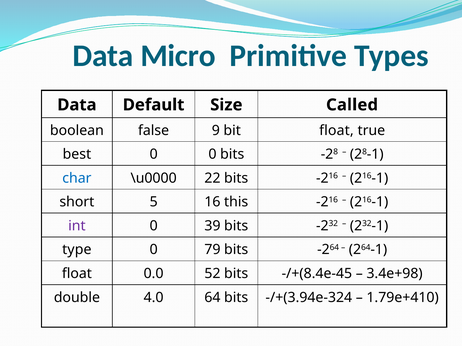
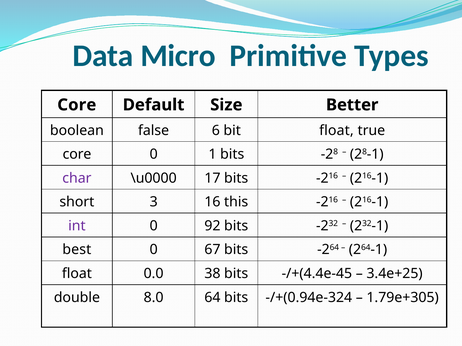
Data: Data -> Core (77, 105)
Called: Called -> Better (352, 105)
9: 9 -> 6 (216, 131)
best: best -> core (77, 154)
0 0: 0 -> 1 (212, 154)
char colour: blue -> purple (77, 178)
22: 22 -> 17 (212, 178)
5: 5 -> 3 (154, 202)
39: 39 -> 92 (212, 226)
type: type -> best (77, 250)
79: 79 -> 67 (212, 250)
52: 52 -> 38 (212, 274)
-/+(8.4e-45: -/+(8.4e-45 -> -/+(4.4e-45 (317, 274)
3.4e+98: 3.4e+98 -> 3.4e+25 (395, 274)
4.0: 4.0 -> 8.0 (154, 298)
-/+(3.94e-324: -/+(3.94e-324 -> -/+(0.94e-324 (309, 298)
1.79e+410: 1.79e+410 -> 1.79e+305 (403, 298)
